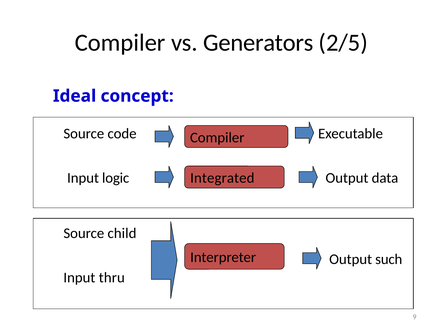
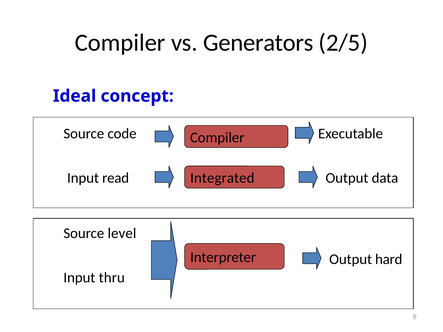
logic: logic -> read (116, 178)
child: child -> level (122, 234)
such: such -> hard (389, 259)
